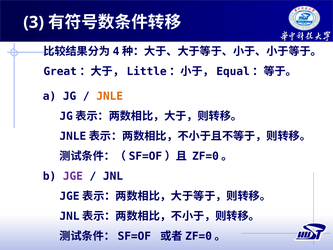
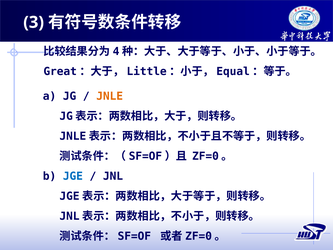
JGE colour: purple -> blue (73, 176)
